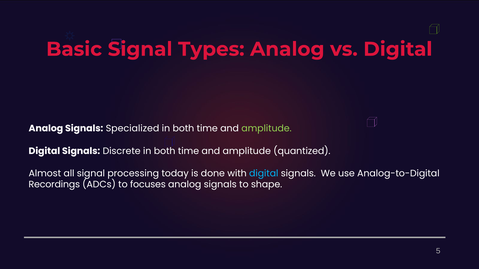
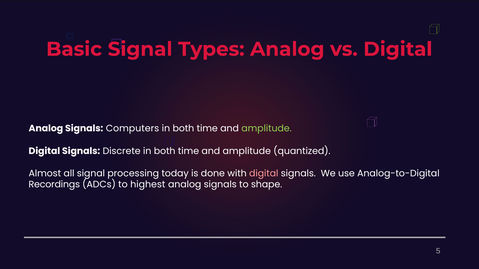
Specialized: Specialized -> Computers (133, 129)
digital colour: light blue -> pink (264, 174)
focuses: focuses -> highest (148, 185)
